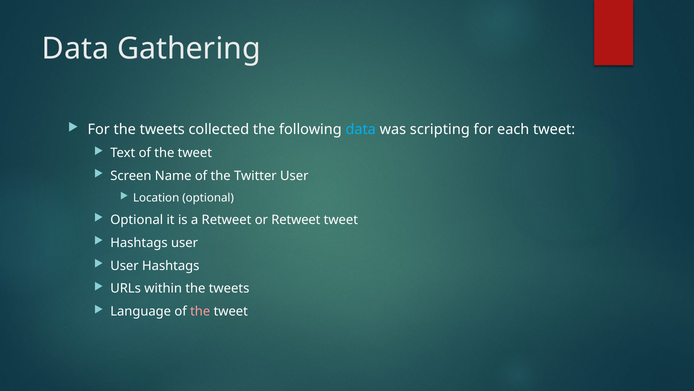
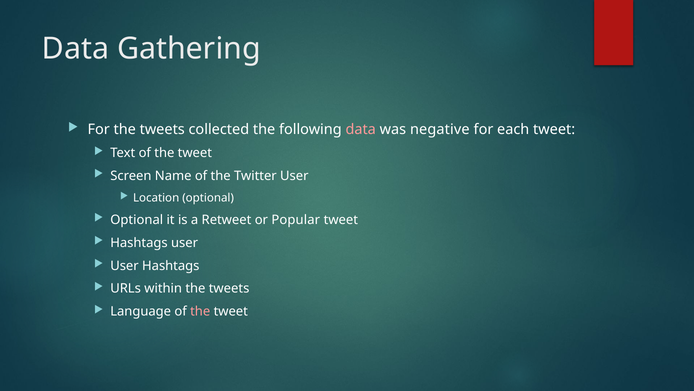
data colour: light blue -> pink (361, 129)
scripting: scripting -> negative (440, 129)
or Retweet: Retweet -> Popular (296, 220)
